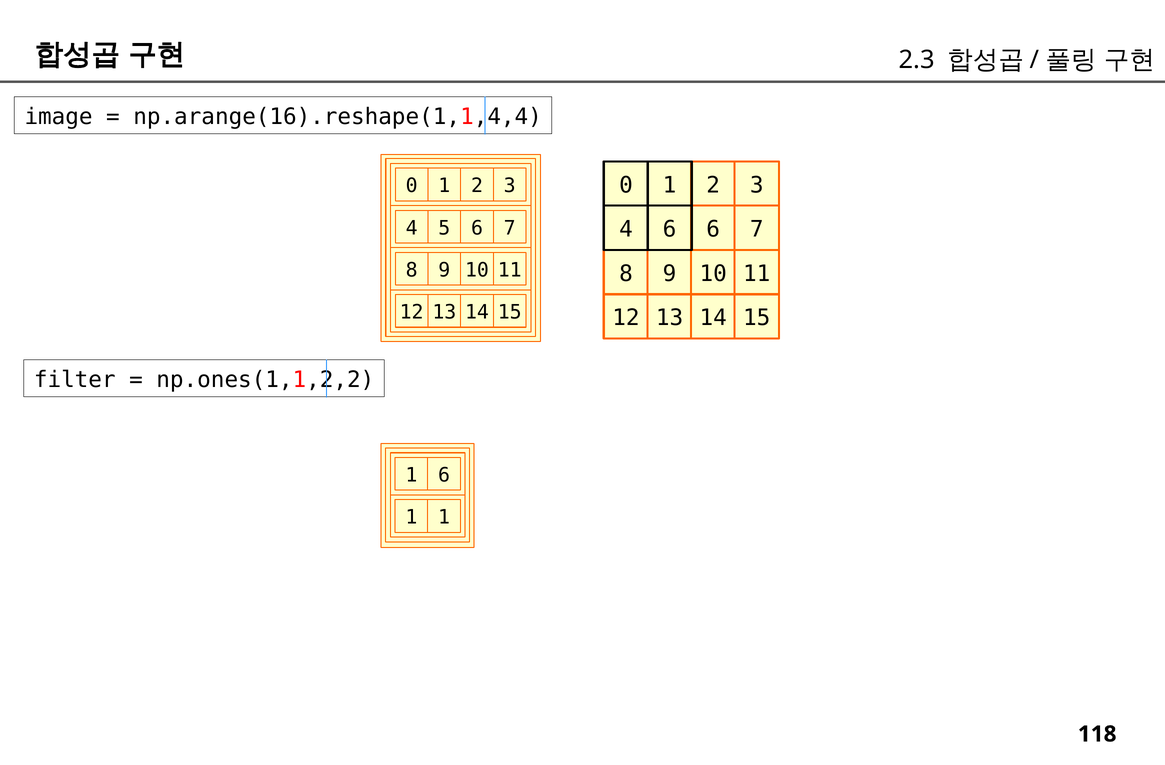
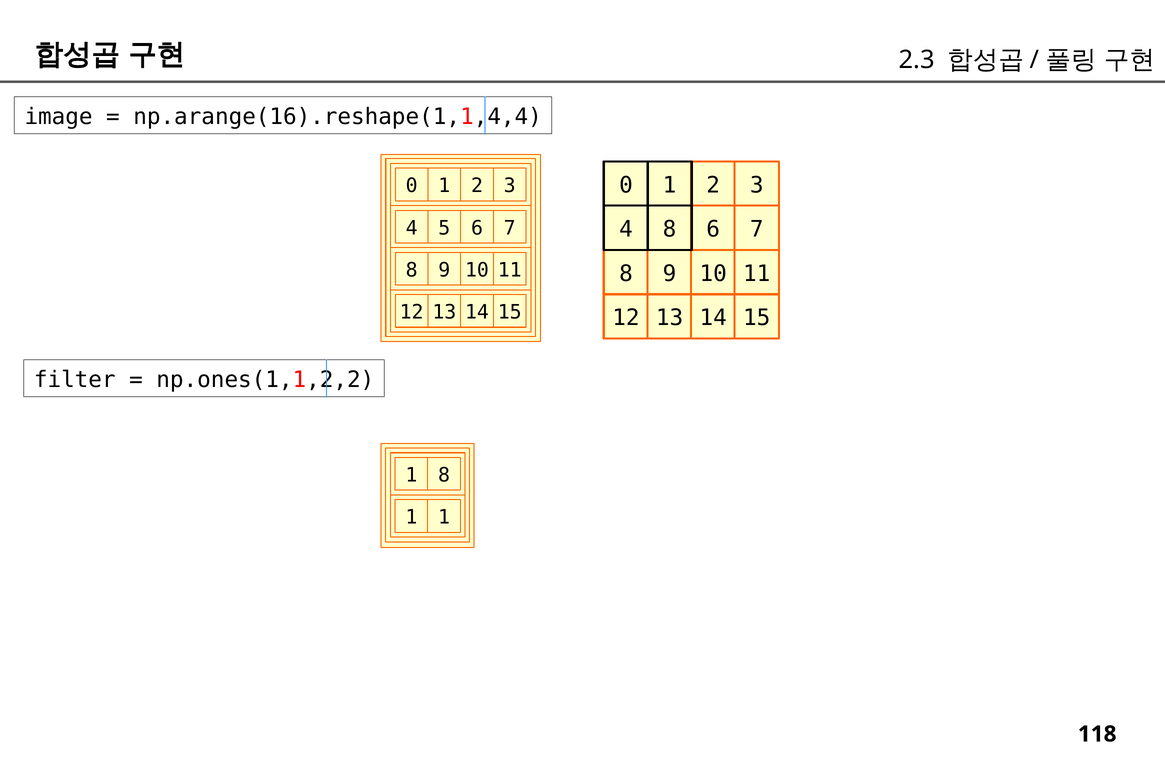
4 6: 6 -> 8 (670, 229)
1 6: 6 -> 8 (444, 475)
